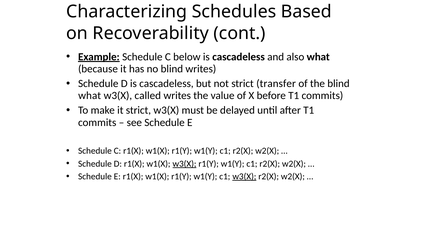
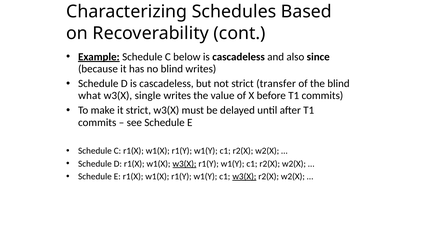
also what: what -> since (318, 57)
called: called -> single (148, 96)
